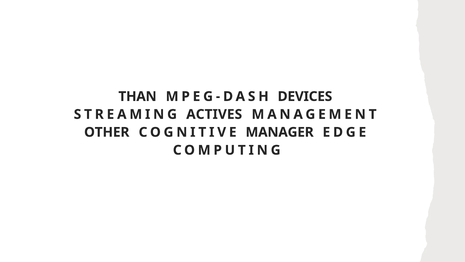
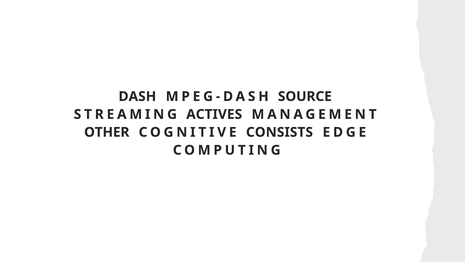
THAN: THAN -> DASH (137, 96)
DEVICES: DEVICES -> SOURCE (305, 96)
MANAGER: MANAGER -> CONSISTS (279, 132)
